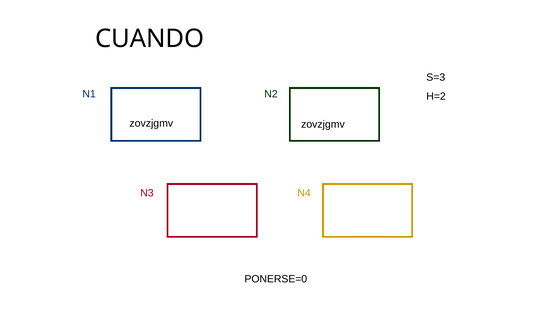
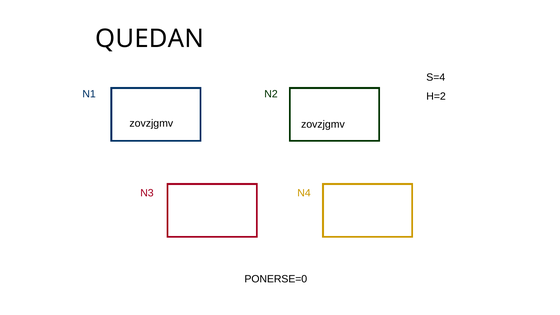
CUANDO: CUANDO -> QUEDAN (150, 39)
S=3: S=3 -> S=4 (436, 77)
